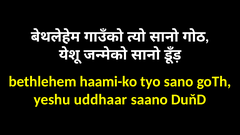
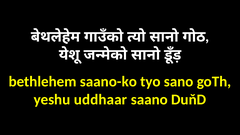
haami-ko: haami-ko -> saano-ko (108, 82)
